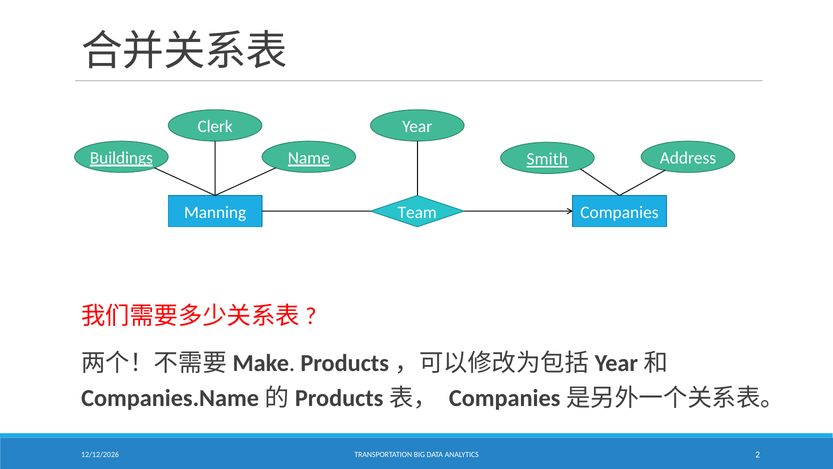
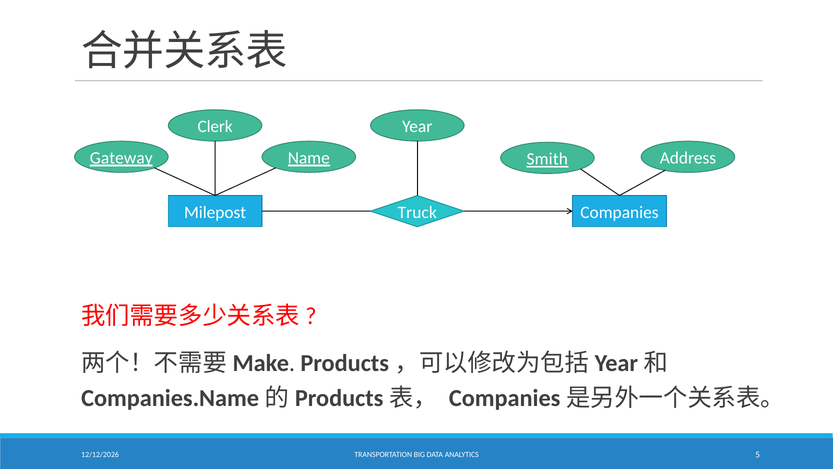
Buildings: Buildings -> Gateway (121, 158)
Manning: Manning -> Milepost (215, 212)
Team: Team -> Truck (417, 212)
2: 2 -> 5 (758, 454)
